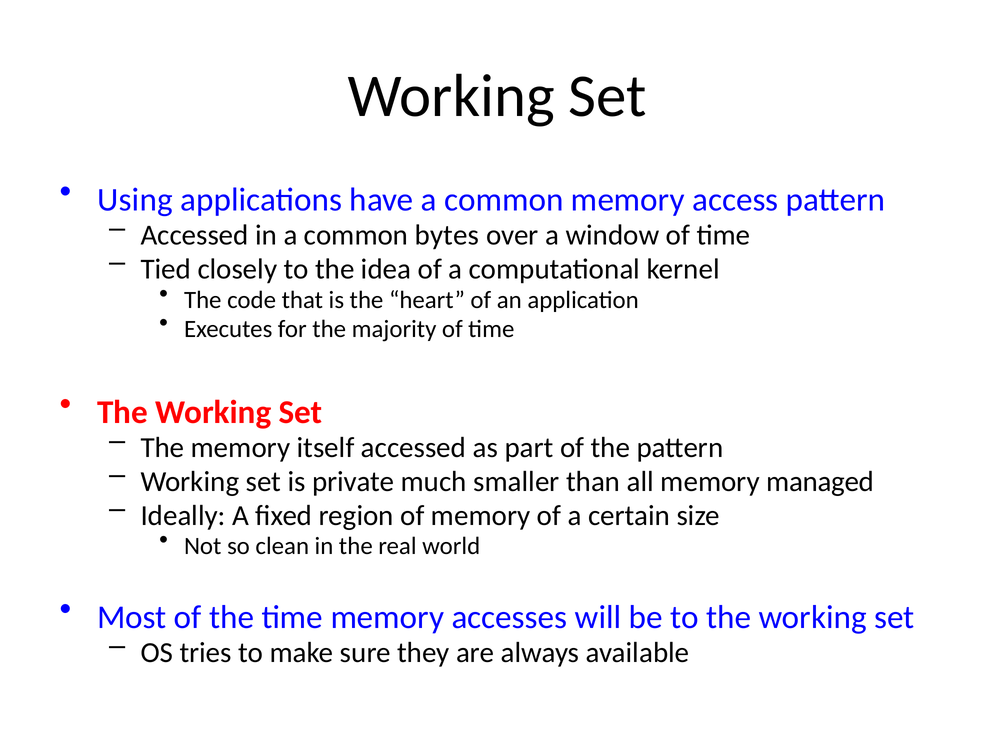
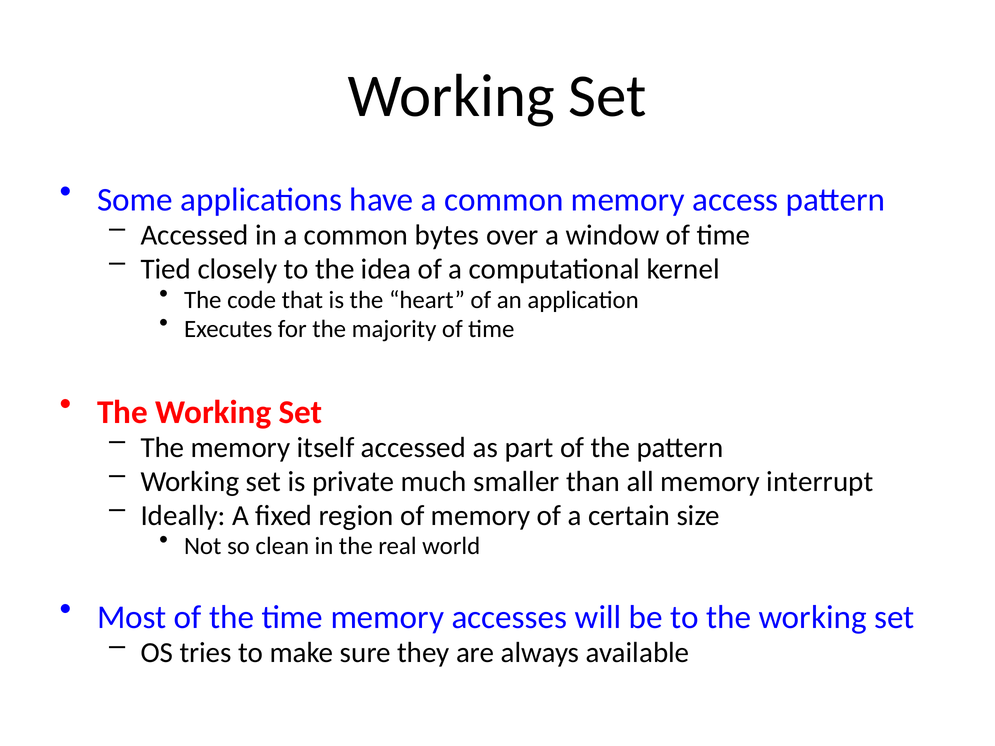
Using: Using -> Some (135, 200)
managed: managed -> interrupt (820, 482)
